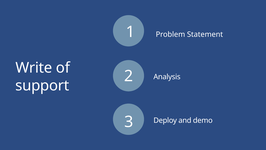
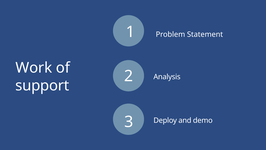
Write: Write -> Work (34, 68)
